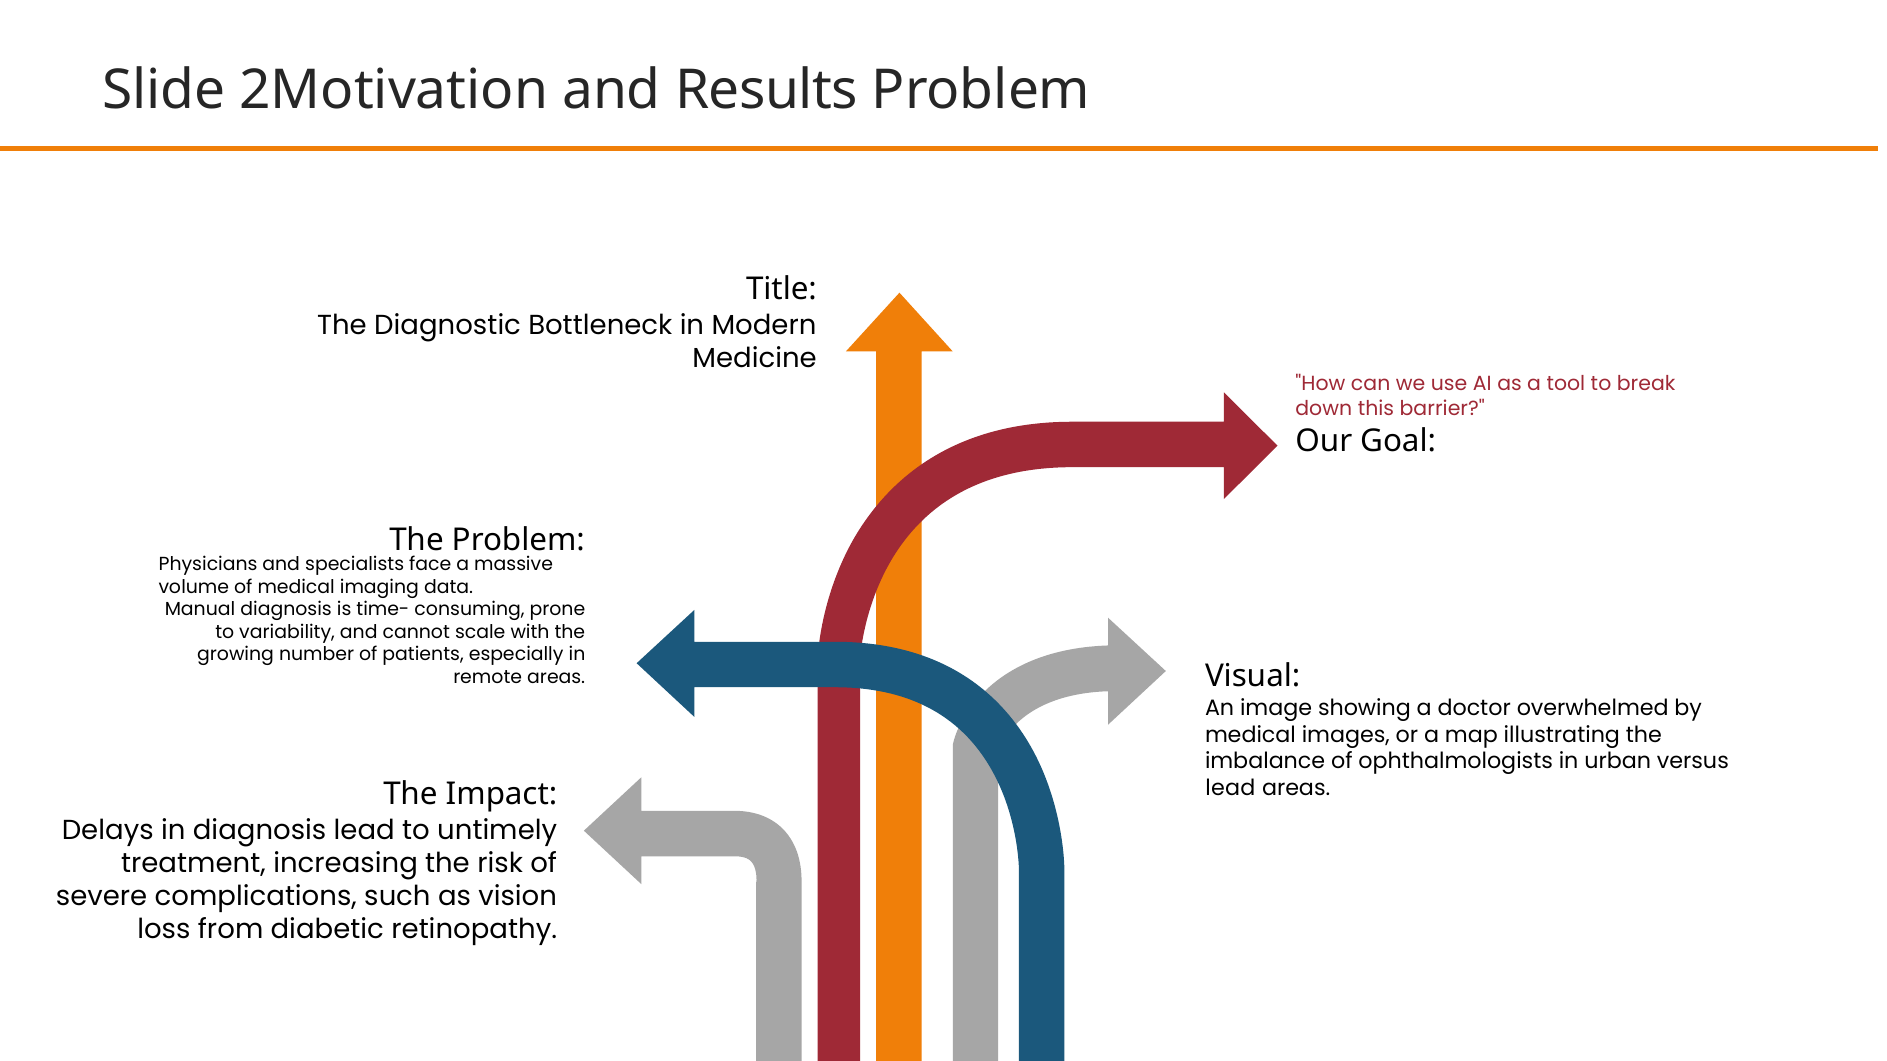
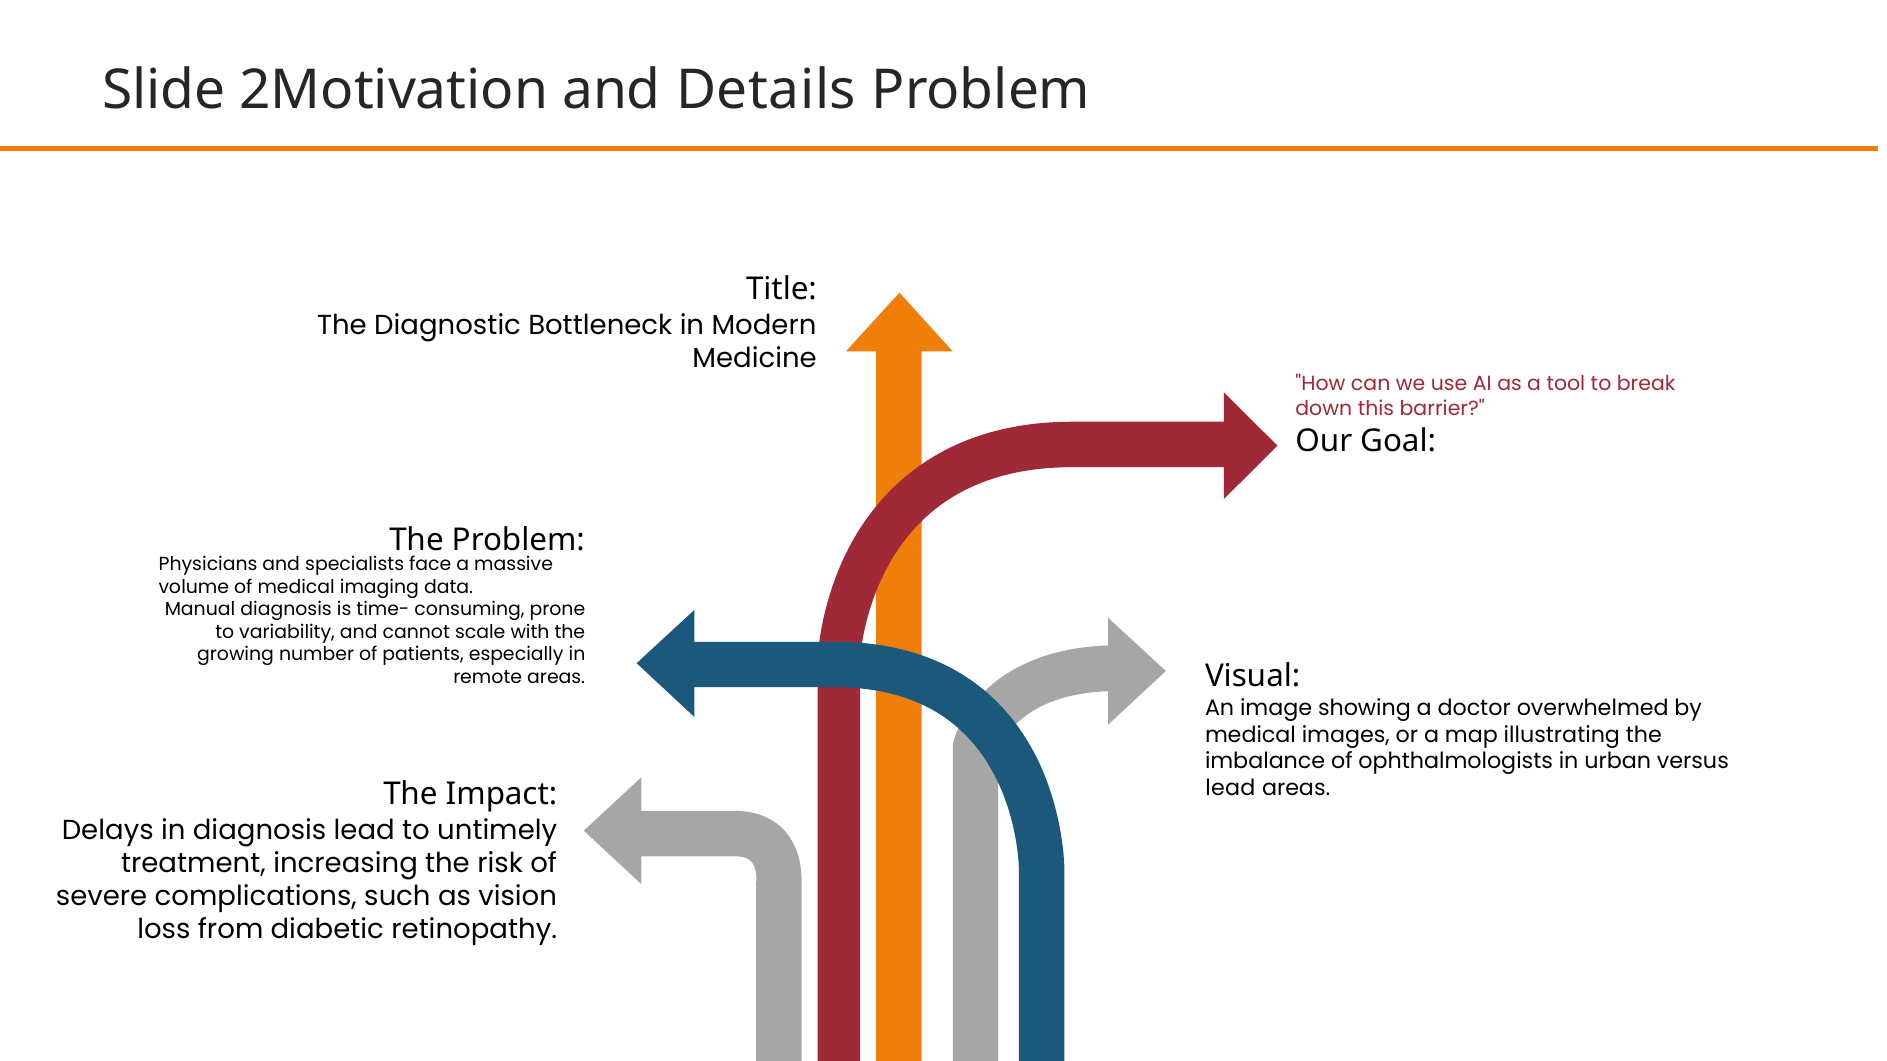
Results: Results -> Details (766, 90)
